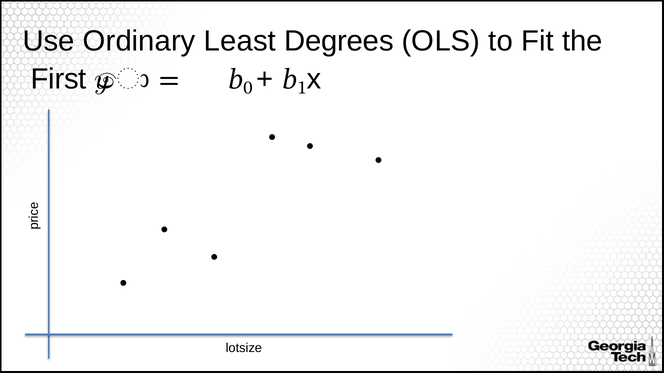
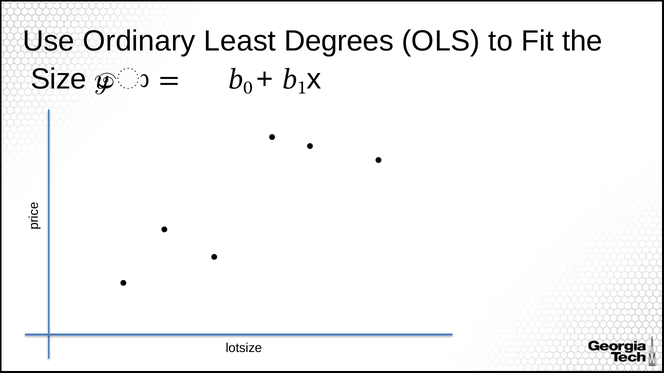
First: First -> Size (59, 79)
